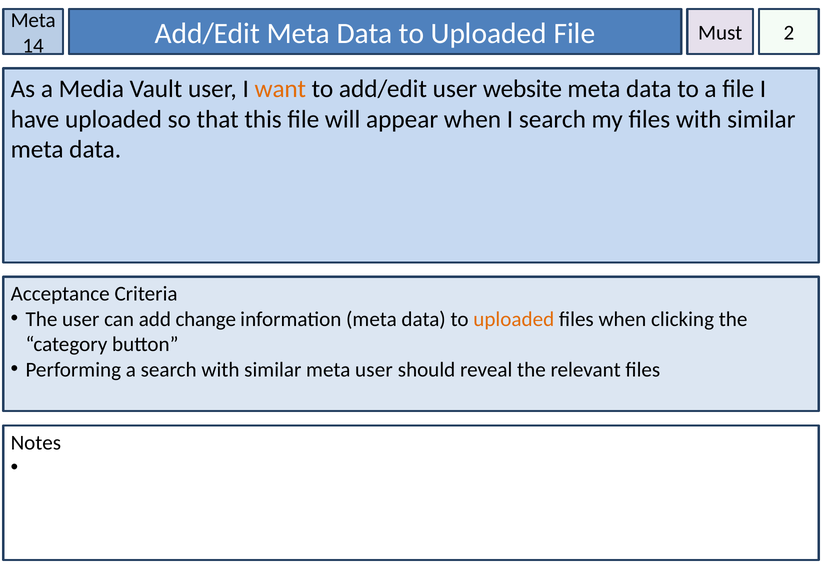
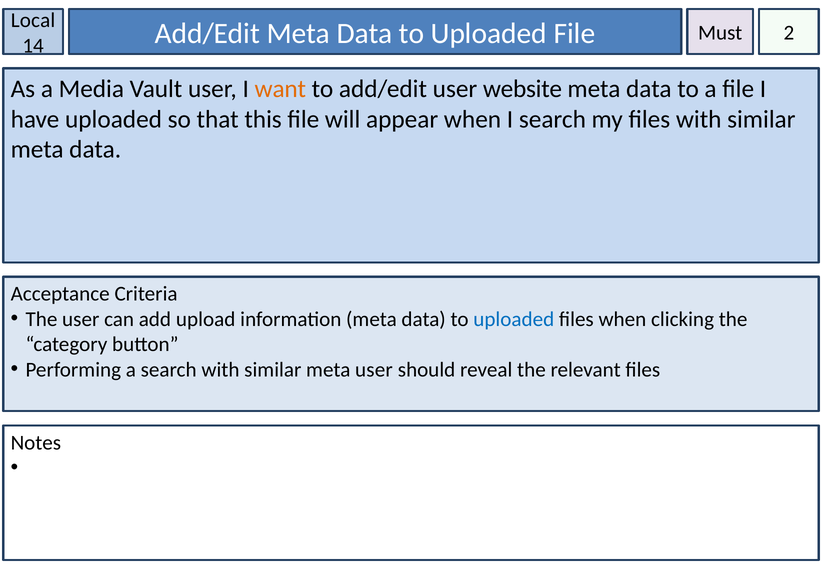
Meta: Meta -> Local (33, 20)
change: change -> upload (206, 319)
uploaded colour: orange -> blue (514, 319)
